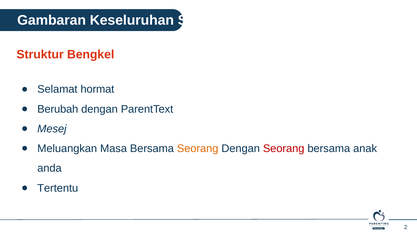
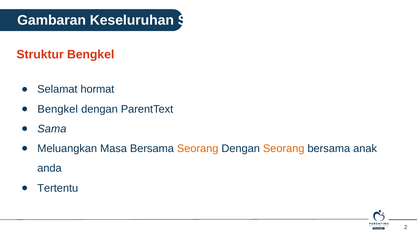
Berubah: Berubah -> Bengkel (58, 109)
Mesej: Mesej -> Sama (52, 129)
Seorang colour: red -> orange (284, 149)
